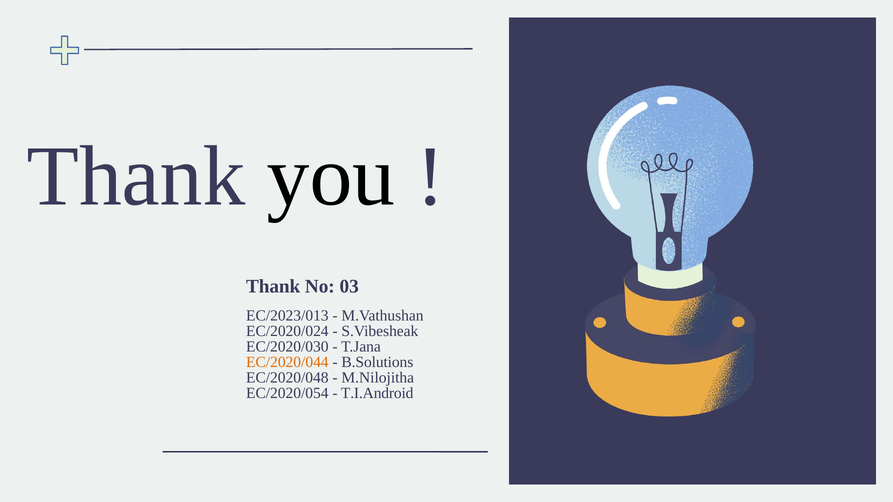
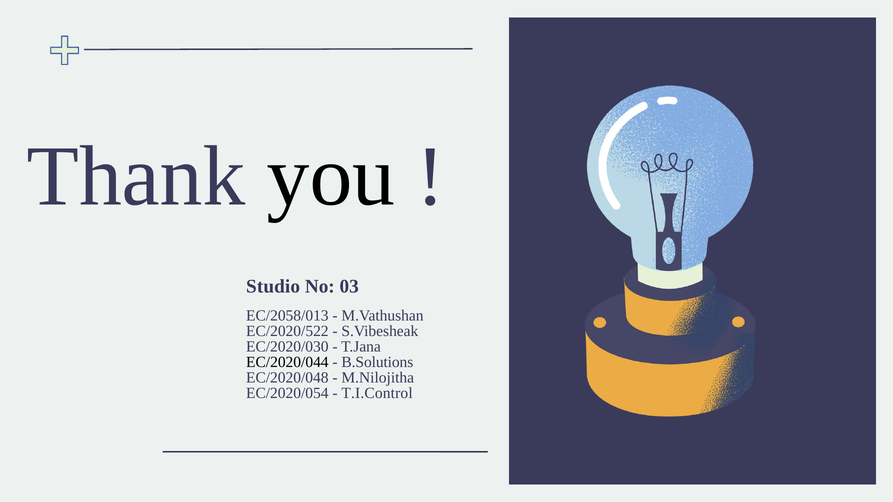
Thank: Thank -> Studio (273, 286)
EC/2023/013: EC/2023/013 -> EC/2058/013 (287, 316)
EC/2020/024: EC/2020/024 -> EC/2020/522 (287, 331)
EC/2020/044 colour: orange -> black (287, 362)
T.I.Android: T.I.Android -> T.I.Control (377, 393)
